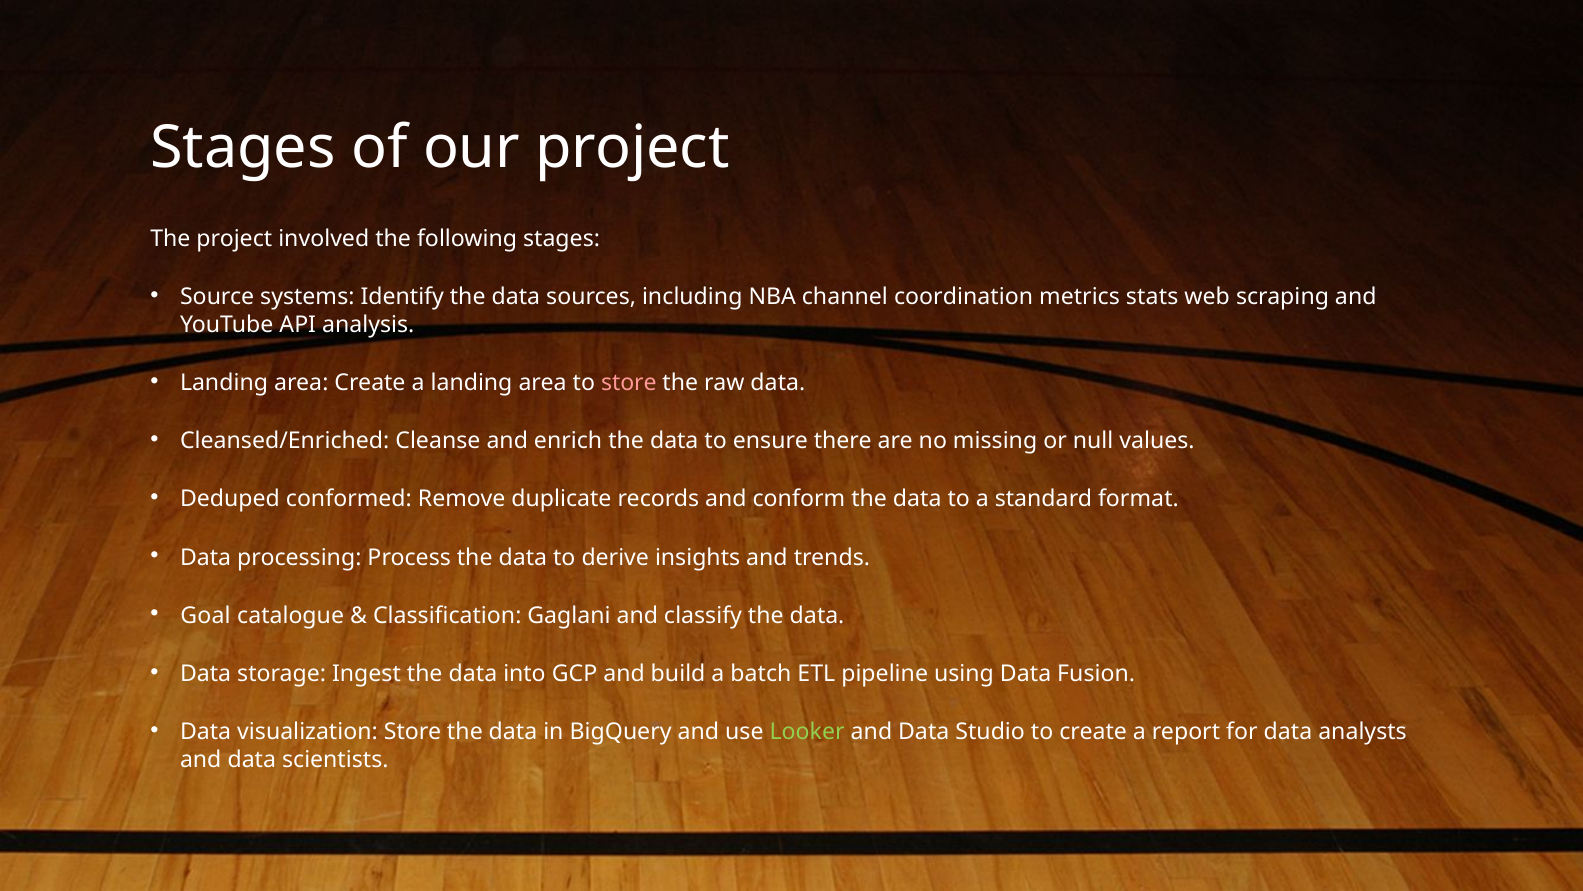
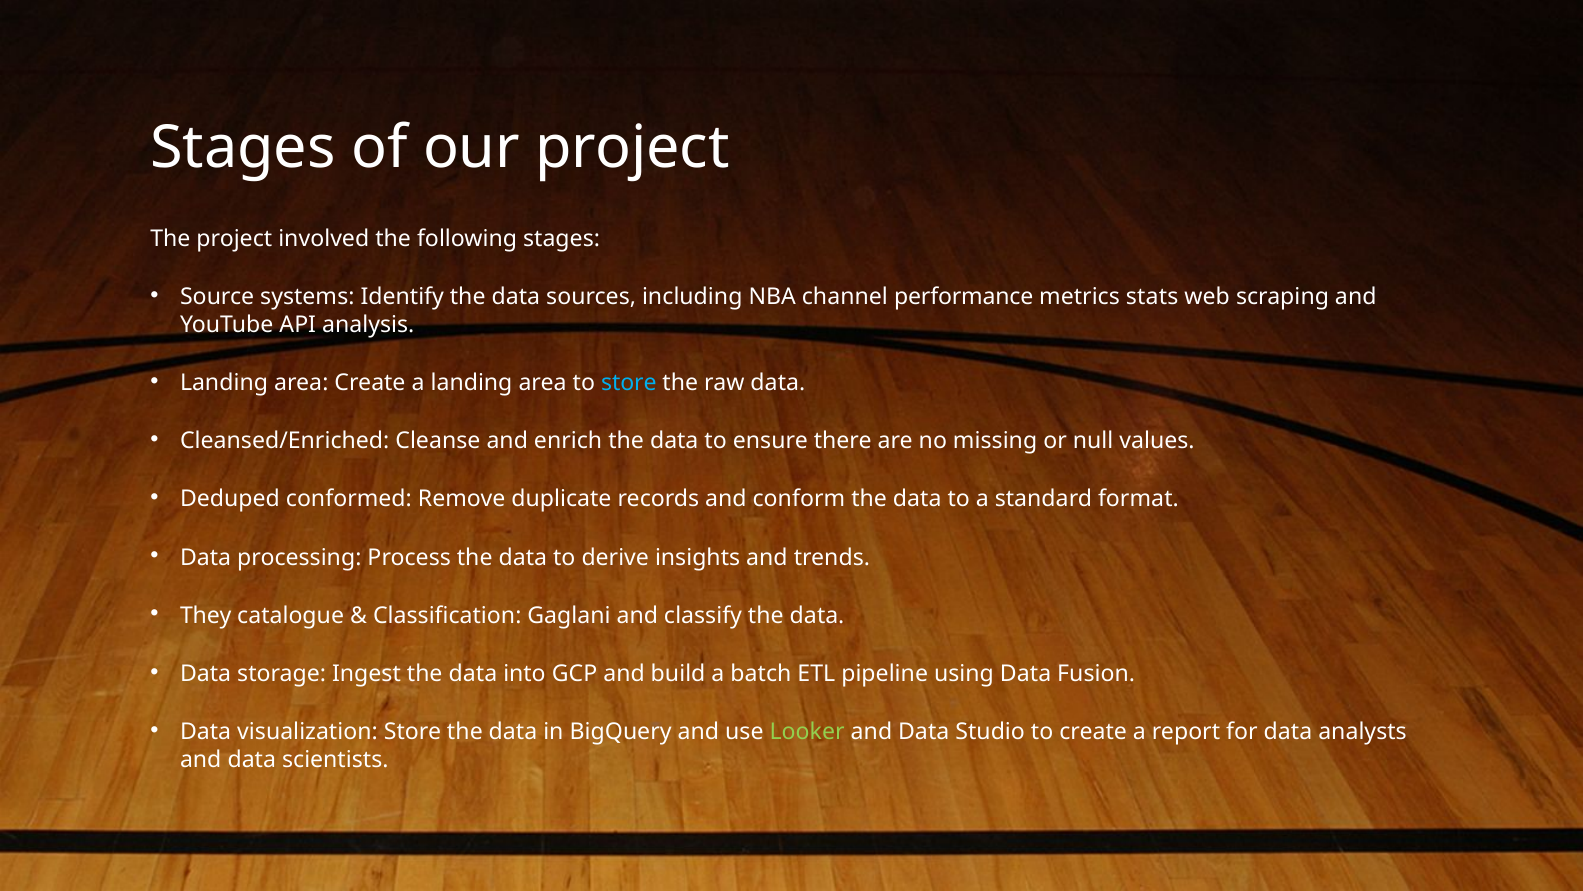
coordination: coordination -> performance (964, 297)
store colour: pink -> light blue (629, 383)
Goal: Goal -> They (206, 615)
